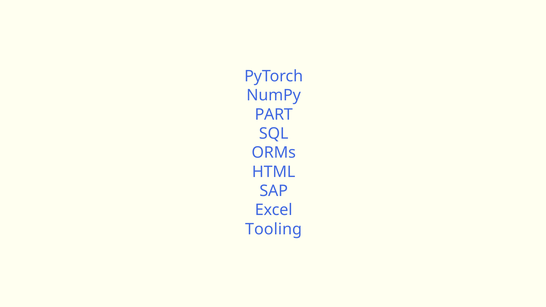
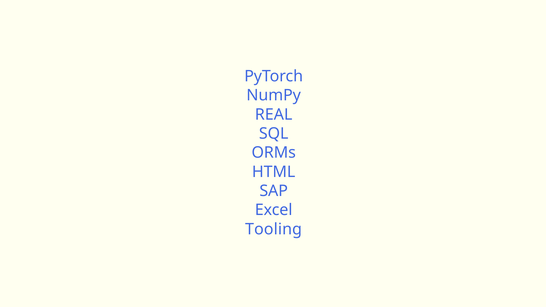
PART: PART -> REAL (274, 114)
